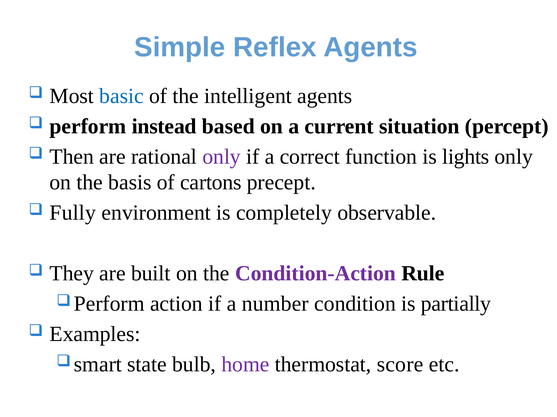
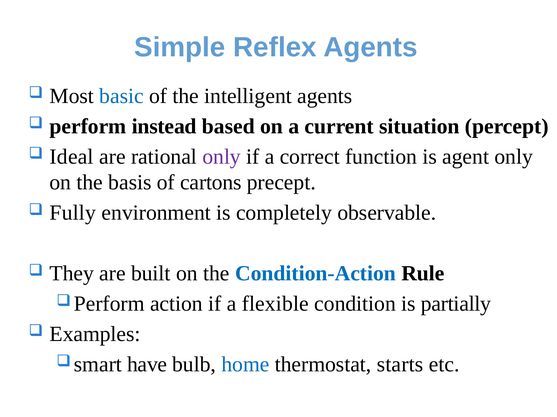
Then: Then -> Ideal (72, 157)
lights: lights -> agent (466, 157)
Condition-Action colour: purple -> blue (316, 274)
number: number -> flexible (275, 304)
state: state -> have (147, 365)
home colour: purple -> blue (245, 365)
score: score -> starts (400, 365)
